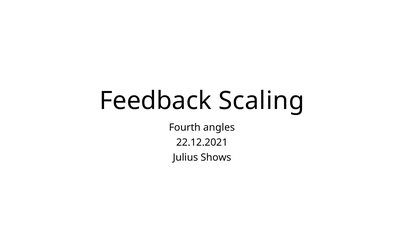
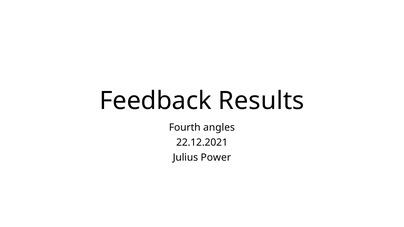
Scaling: Scaling -> Results (261, 101)
Shows: Shows -> Power (216, 158)
